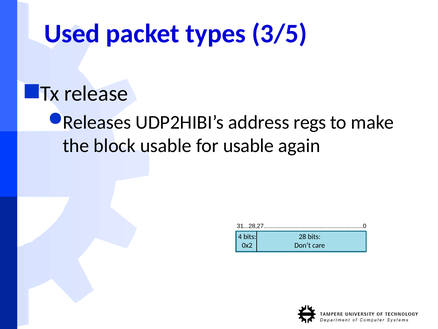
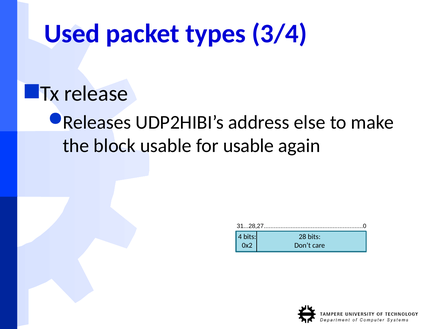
3/5: 3/5 -> 3/4 (280, 34)
regs: regs -> else (310, 122)
